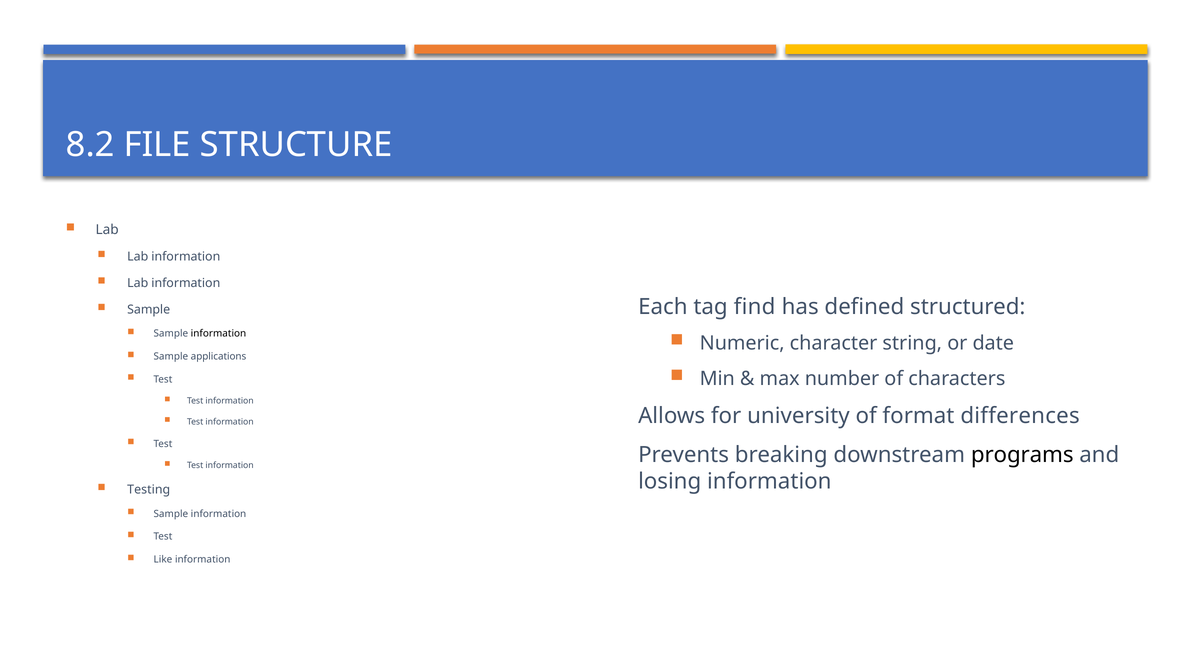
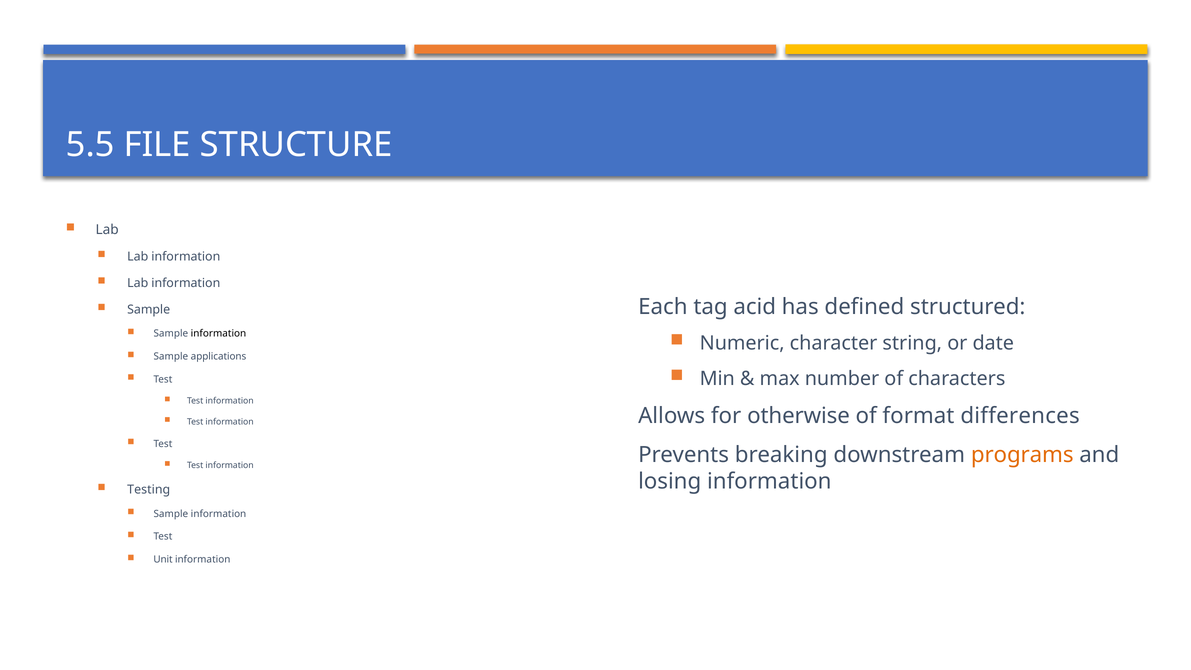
8.2: 8.2 -> 5.5 (90, 145)
find: find -> acid (755, 307)
university: university -> otherwise (799, 416)
programs colour: black -> orange (1022, 455)
Like: Like -> Unit (163, 559)
